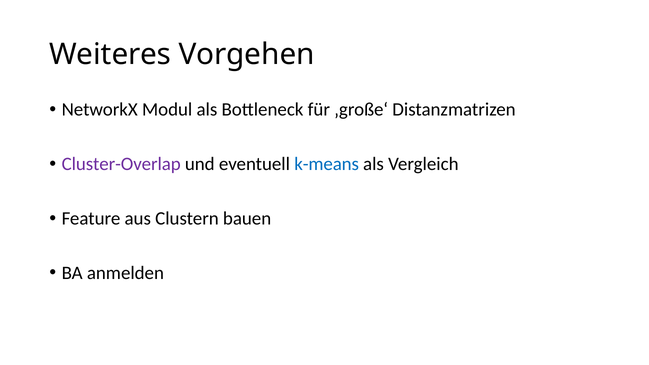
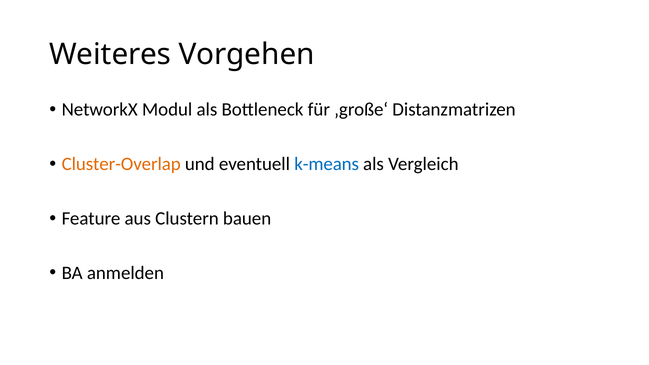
Cluster-Overlap colour: purple -> orange (121, 164)
